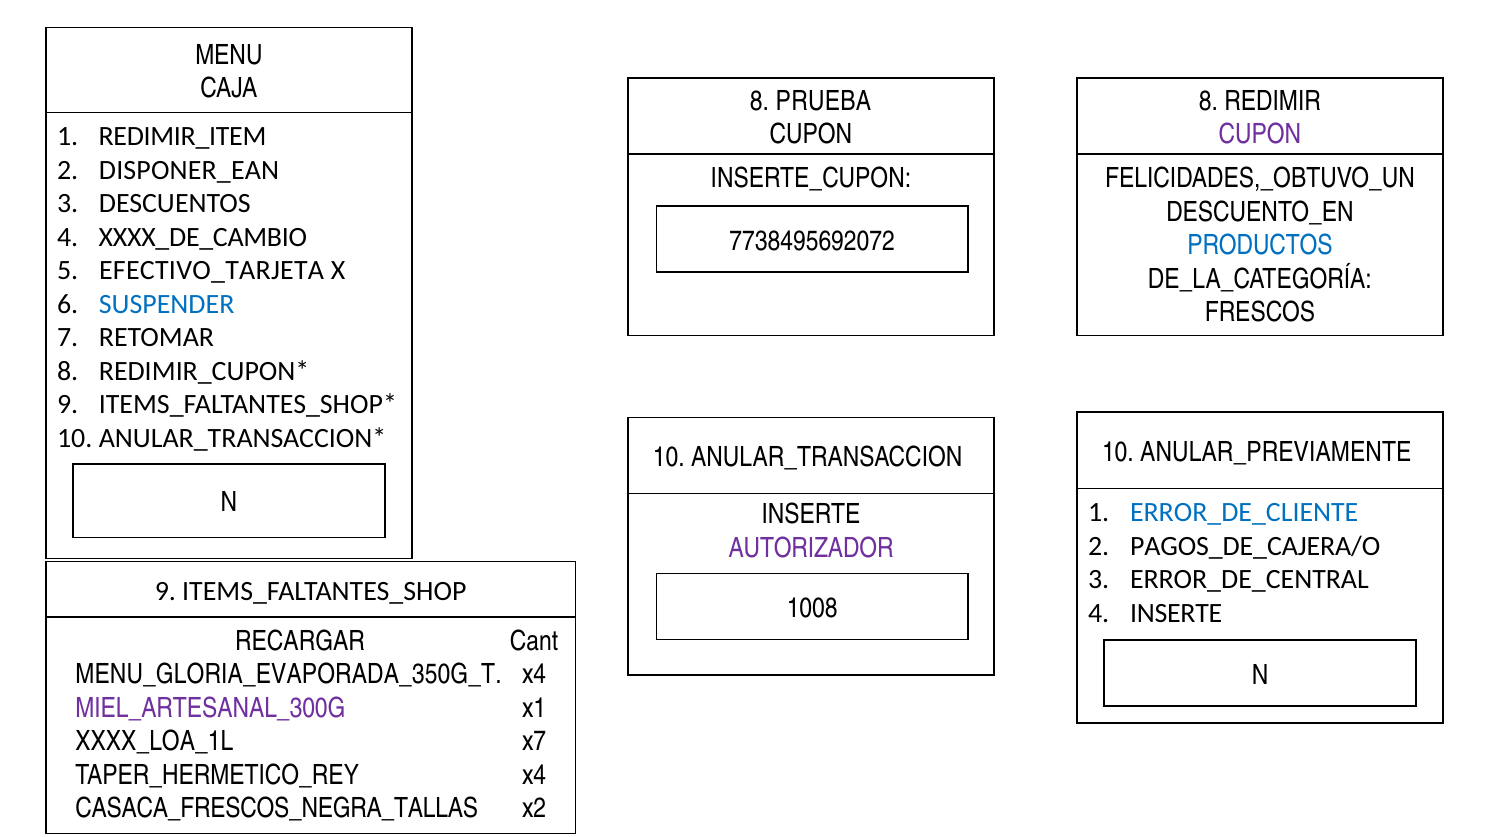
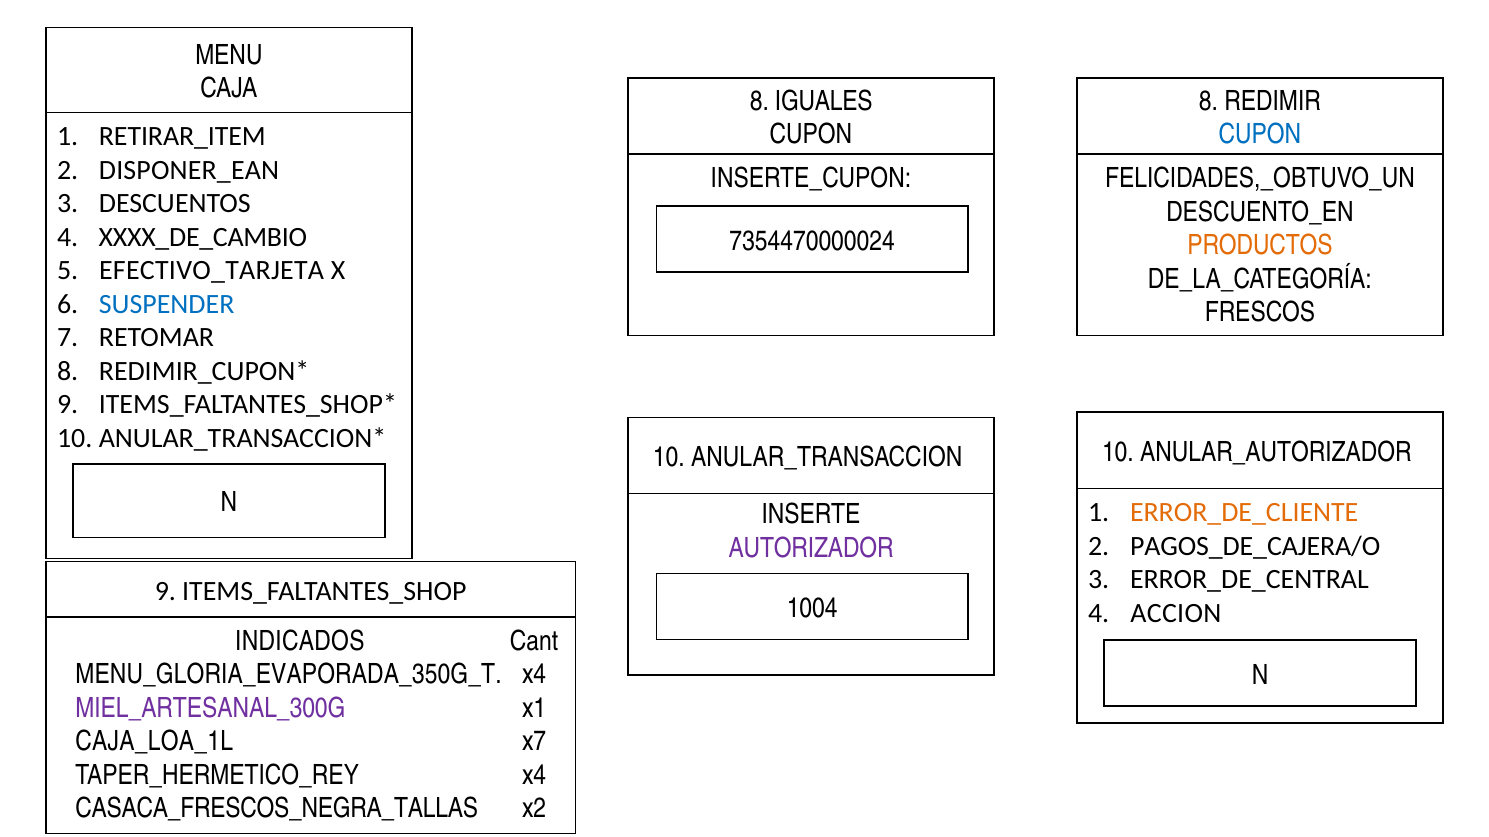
PRUEBA: PRUEBA -> IGUALES (824, 101)
CUPON colour: purple -> blue (1260, 135)
REDIMIR_ITEM: REDIMIR_ITEM -> RETIRAR_ITEM (182, 137)
7738495692072: 7738495692072 -> 7354470000024 (812, 241)
PRODUCTOS colour: blue -> orange (1260, 246)
ANULAR_PREVIAMENTE: ANULAR_PREVIAMENTE -> ANULAR_AUTORIZADOR (1276, 452)
ERROR_DE_CLIENTE colour: blue -> orange (1244, 513)
1008: 1008 -> 1004 (812, 609)
INSERTE: INSERTE -> ACCION (1176, 613)
RECARGAR: RECARGAR -> INDICADOS (300, 641)
XXXX_LOA_1L: XXXX_LOA_1L -> CAJA_LOA_1L (154, 742)
